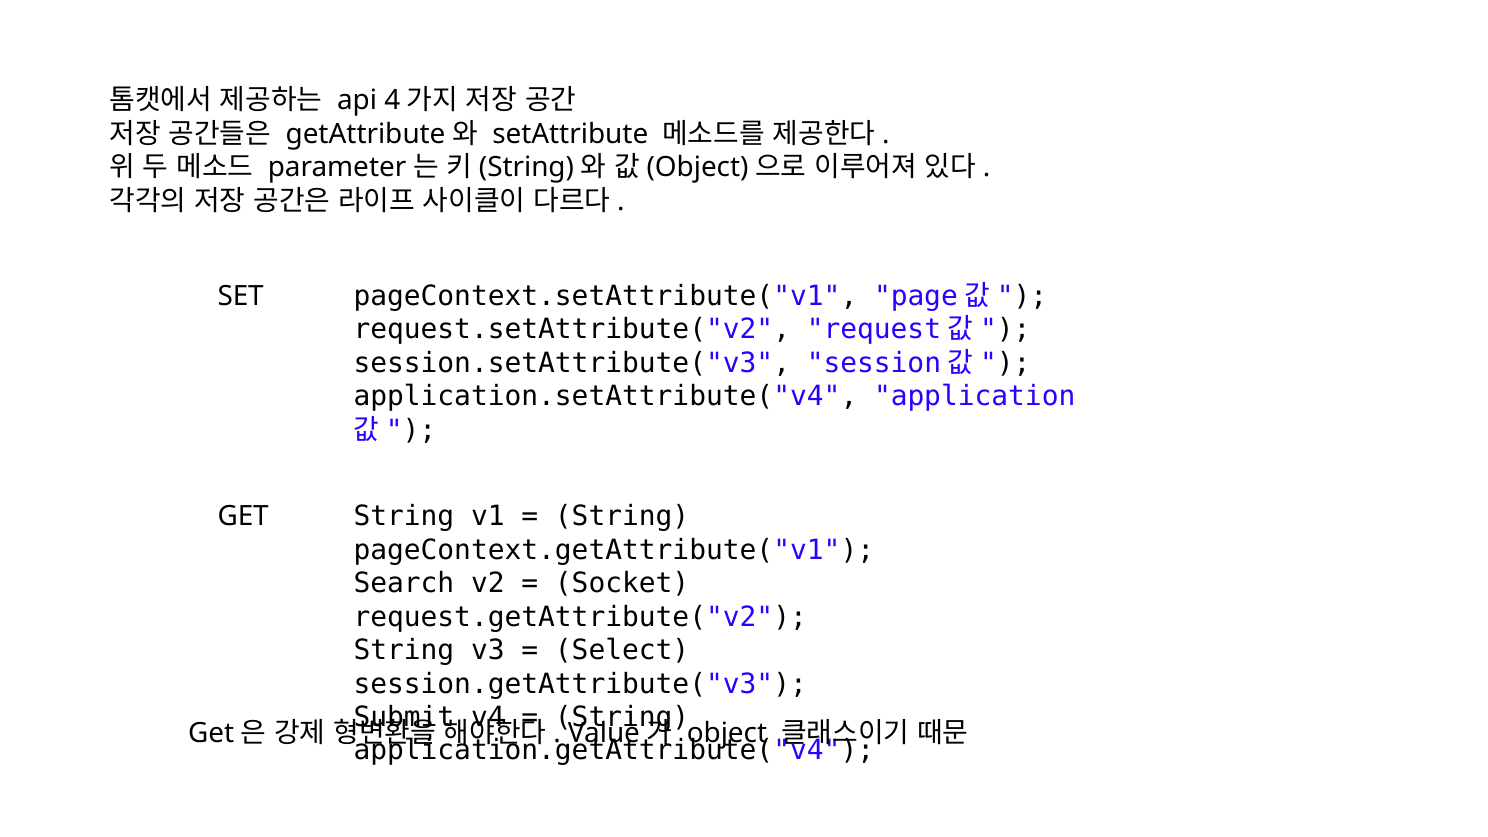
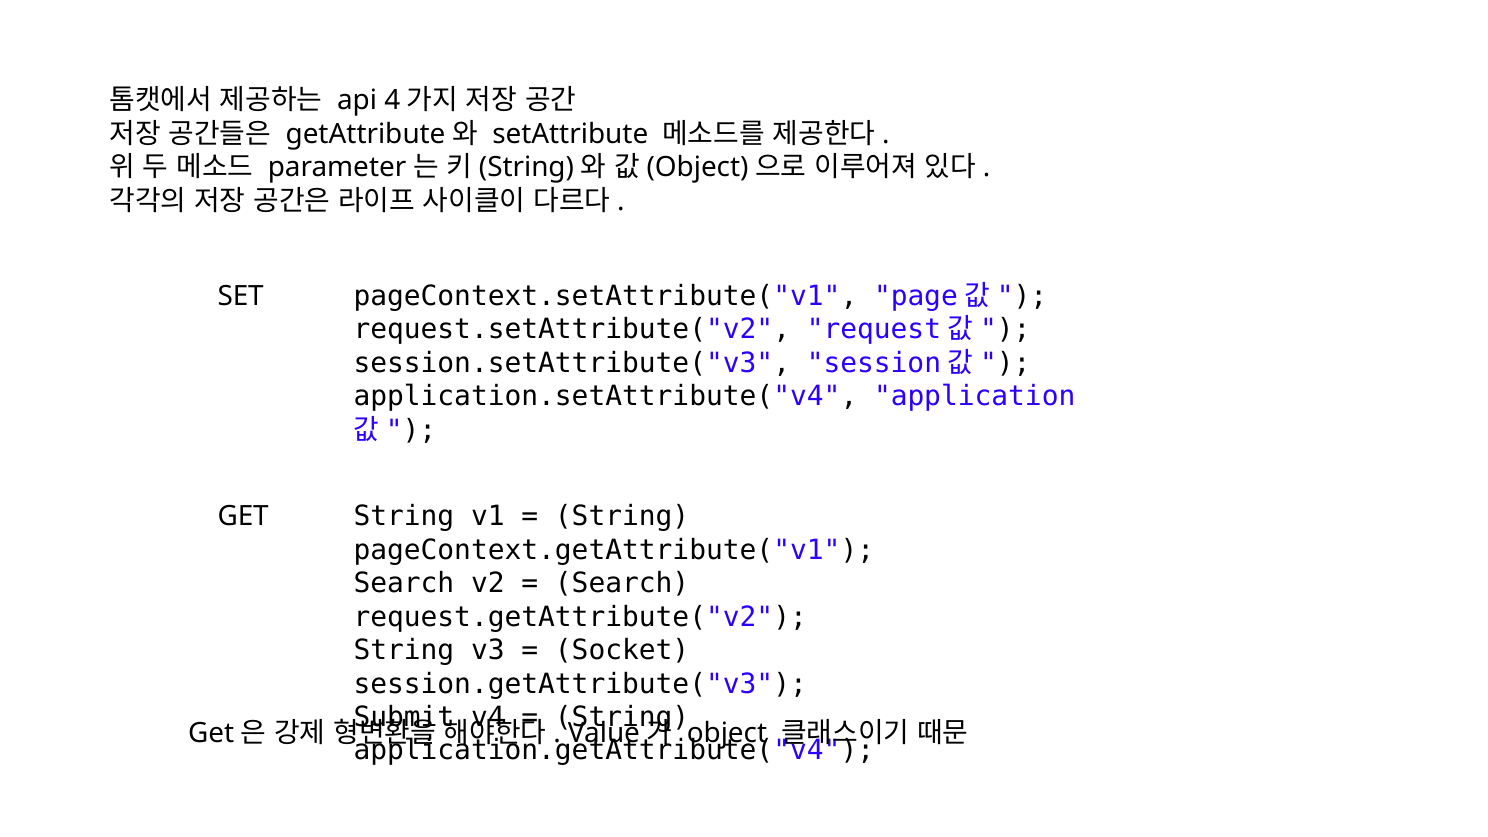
Socket: Socket -> Search (622, 583)
Select: Select -> Socket (622, 650)
